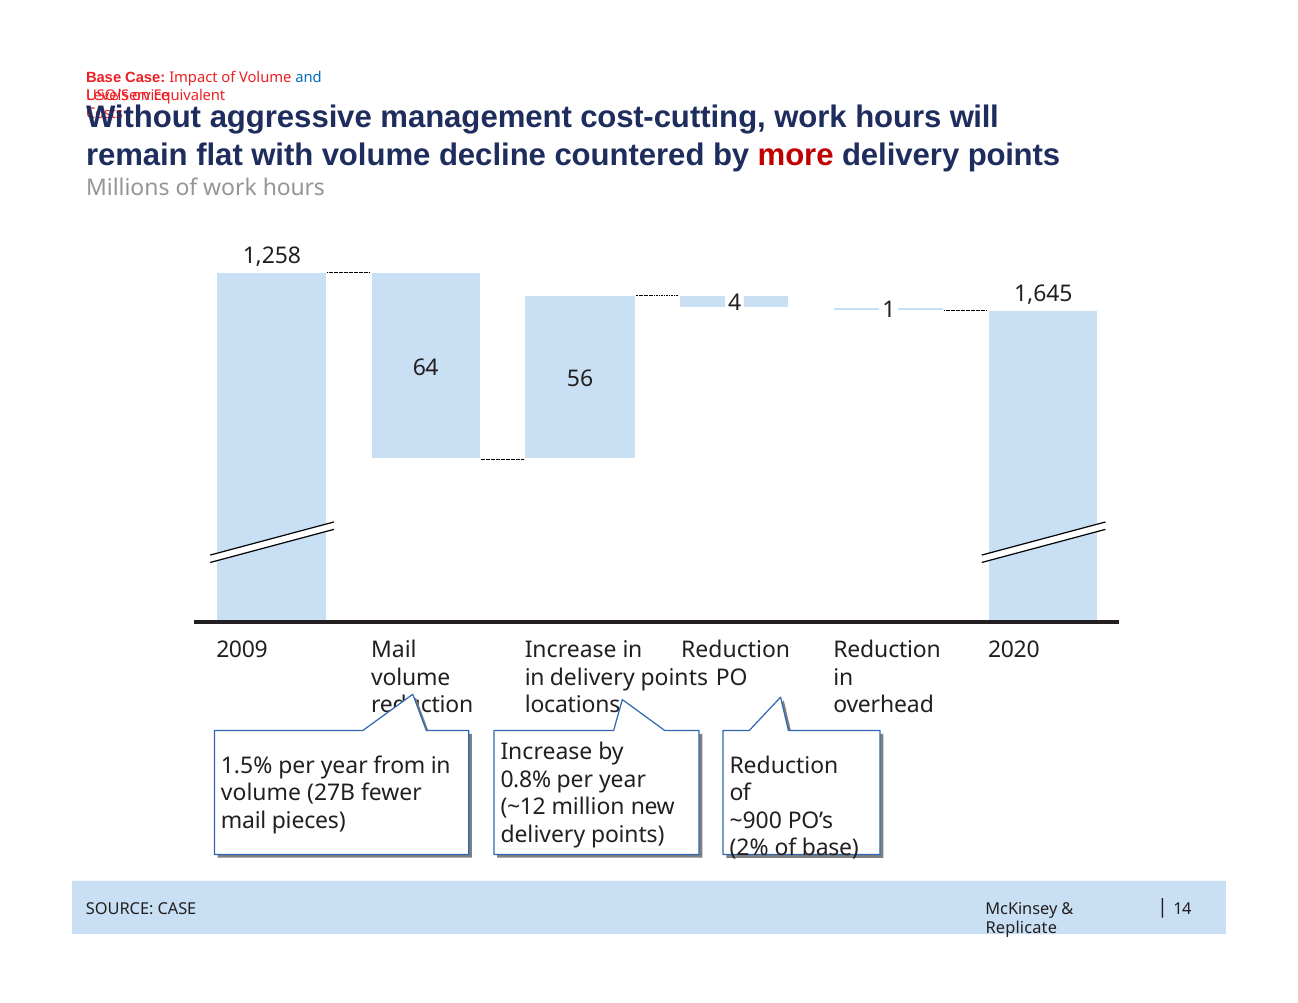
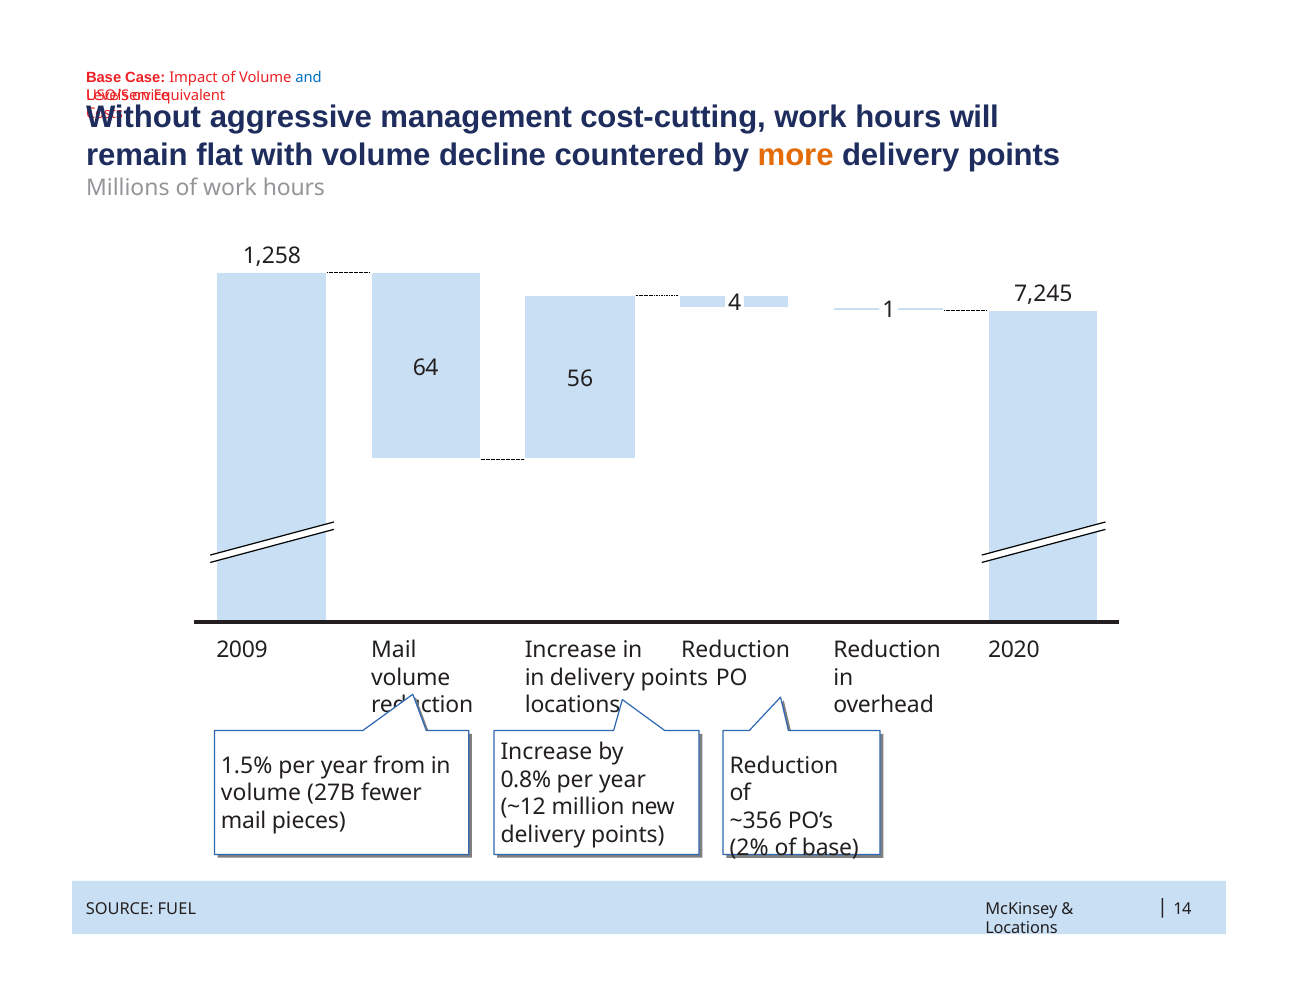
more colour: red -> orange (796, 155)
1,645: 1,645 -> 7,245 (1043, 294)
~900: ~900 -> ~356 (756, 821)
SOURCE CASE: CASE -> FUEL (177, 909)
Replicate: Replicate -> Locations (1021, 929)
